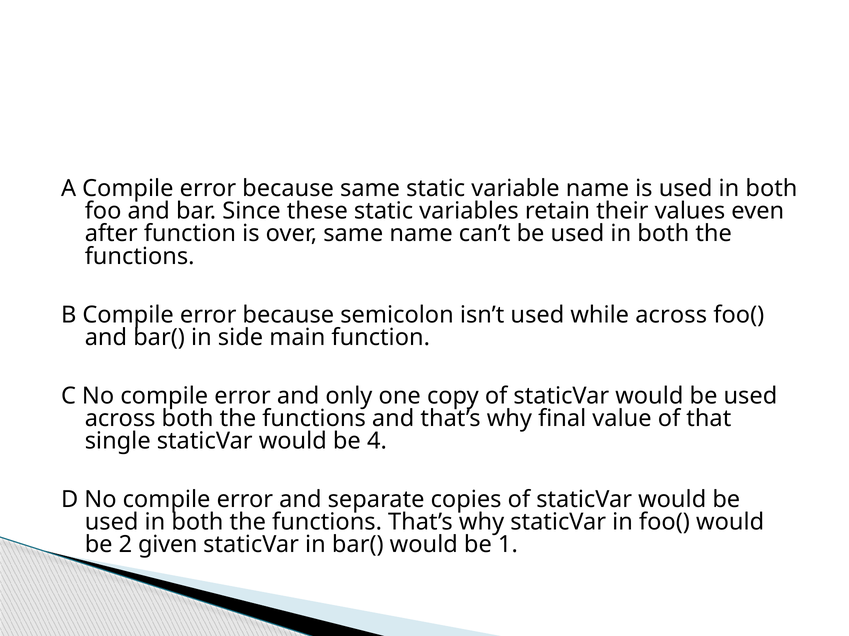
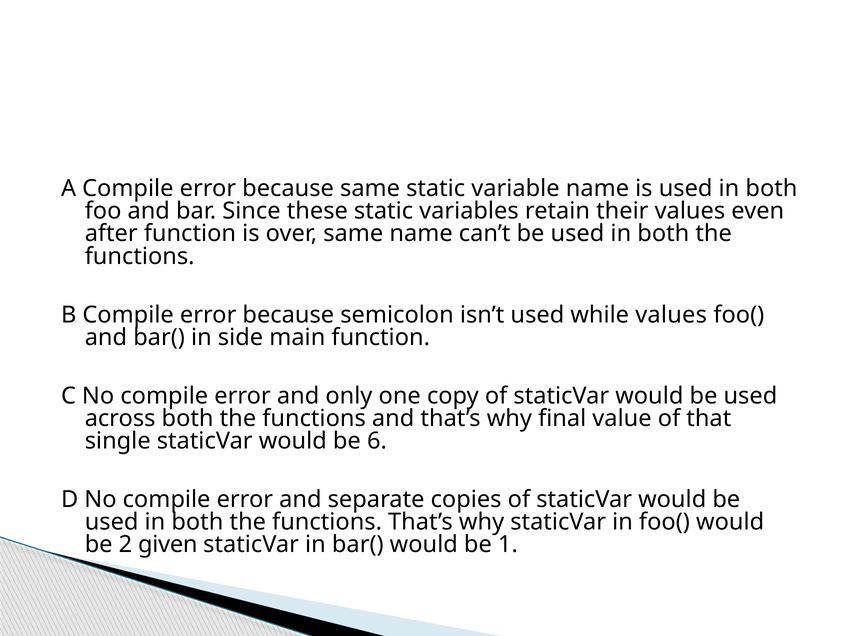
while across: across -> values (671, 315)
4: 4 -> 6 (377, 442)
